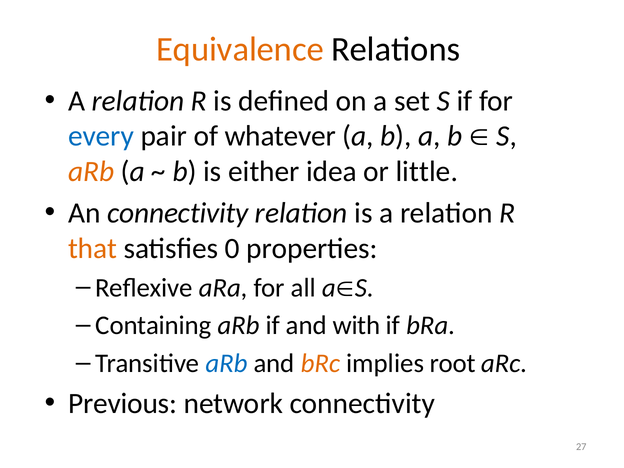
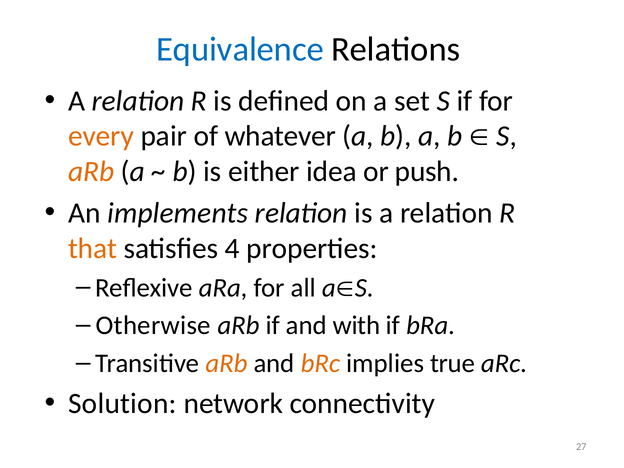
Equivalence colour: orange -> blue (240, 49)
every colour: blue -> orange (101, 136)
little: little -> push (427, 172)
An connectivity: connectivity -> implements (178, 213)
0: 0 -> 4 (232, 249)
Containing: Containing -> Otherwise (153, 325)
aRb colour: blue -> orange (226, 363)
root: root -> true (453, 363)
Previous: Previous -> Solution (122, 404)
